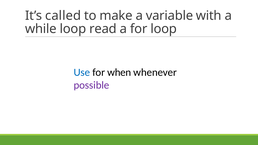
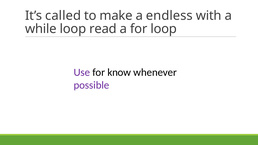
variable: variable -> endless (169, 16)
Use colour: blue -> purple (82, 72)
when: when -> know (119, 72)
